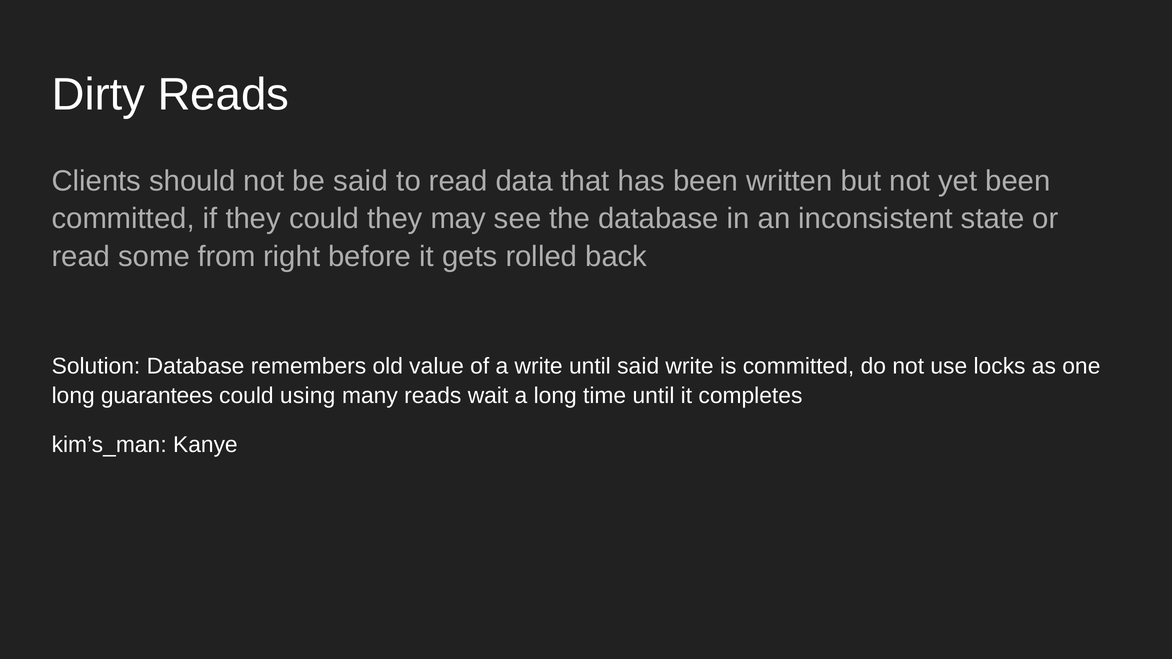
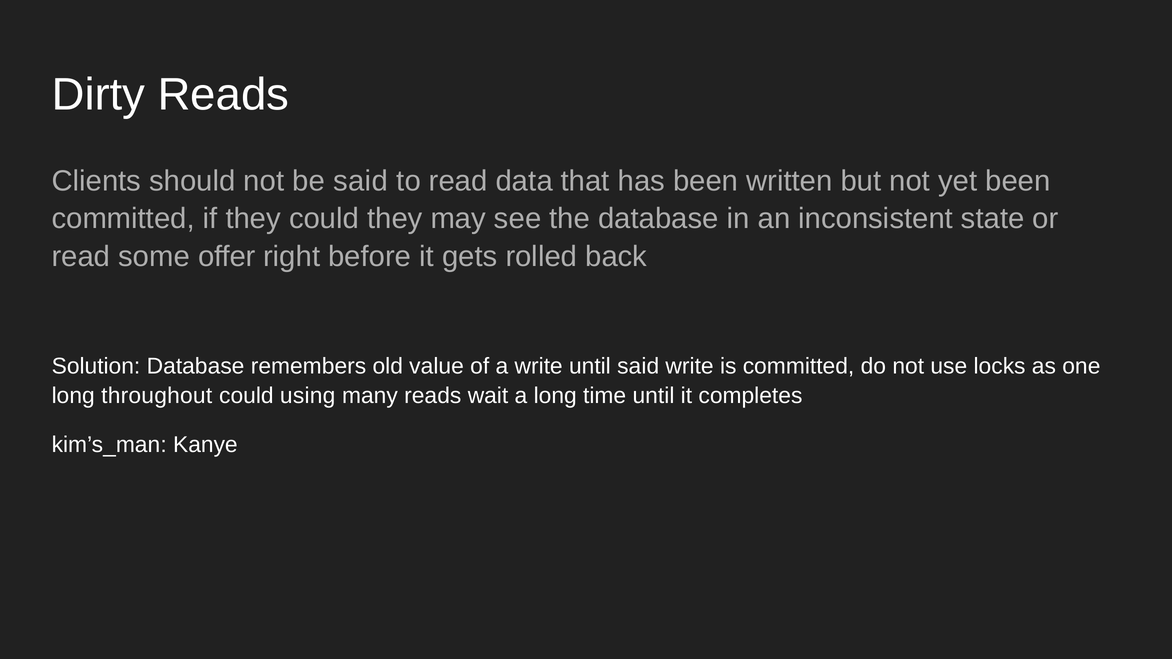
from: from -> offer (227, 257)
guarantees: guarantees -> throughout (157, 396)
